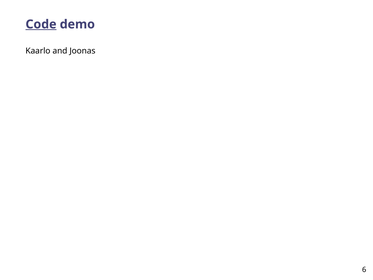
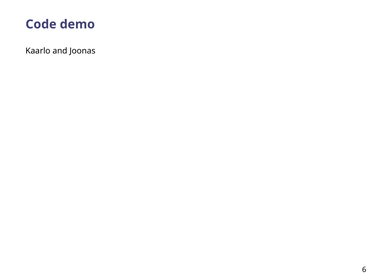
Code underline: present -> none (41, 24)
